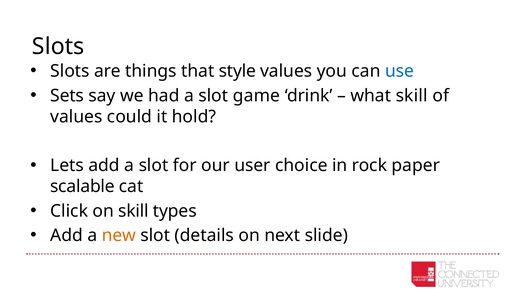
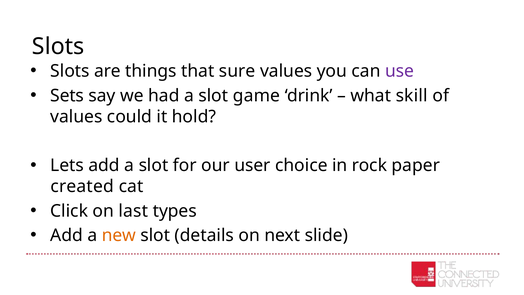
style: style -> sure (237, 71)
use colour: blue -> purple (400, 71)
scalable: scalable -> created (82, 186)
on skill: skill -> last (133, 211)
